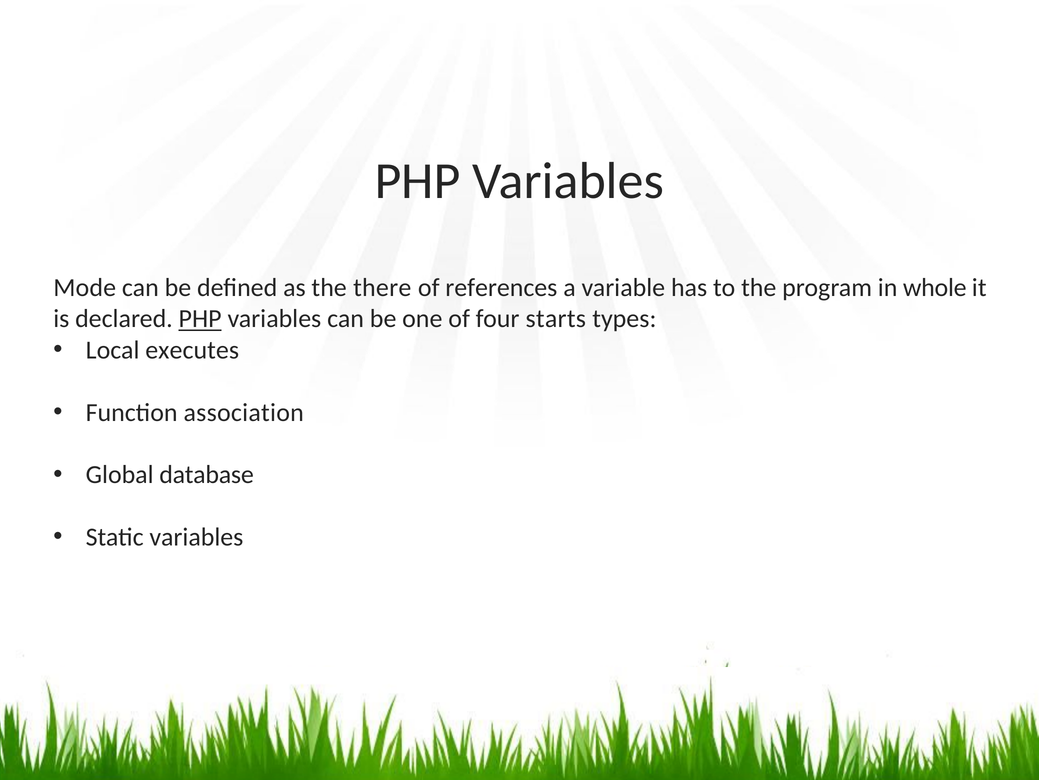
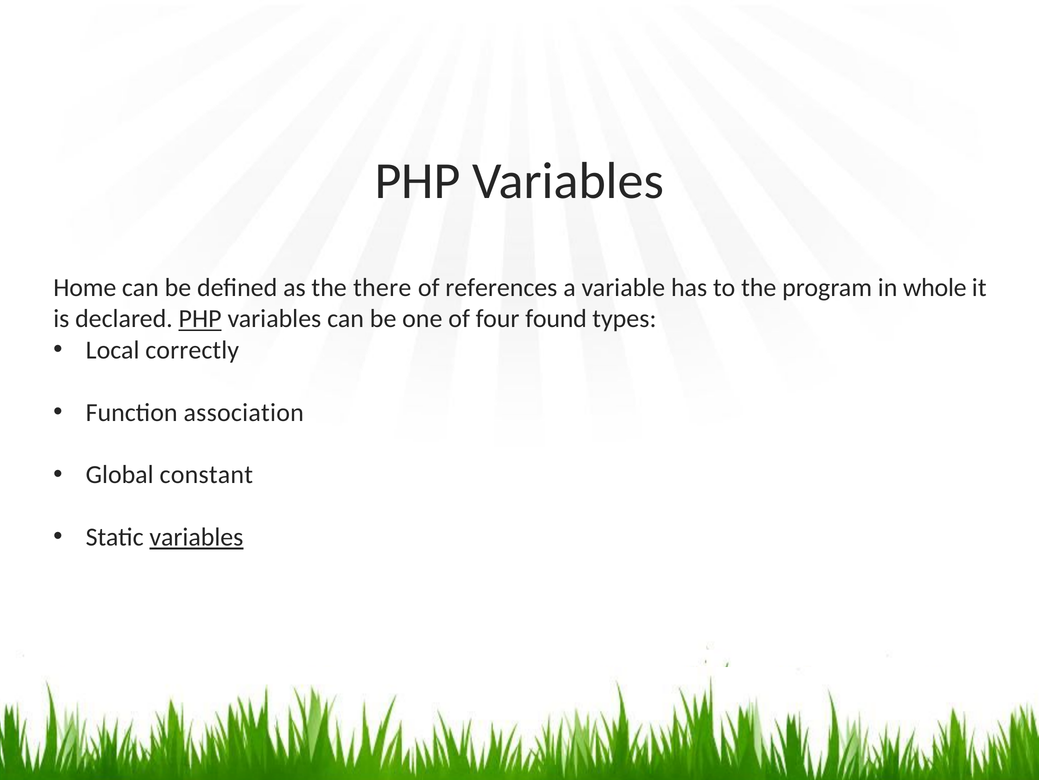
Mode: Mode -> Home (85, 287)
starts: starts -> found (556, 319)
executes: executes -> correctly (192, 350)
database: database -> constant (206, 474)
variables underline: none -> present (196, 537)
